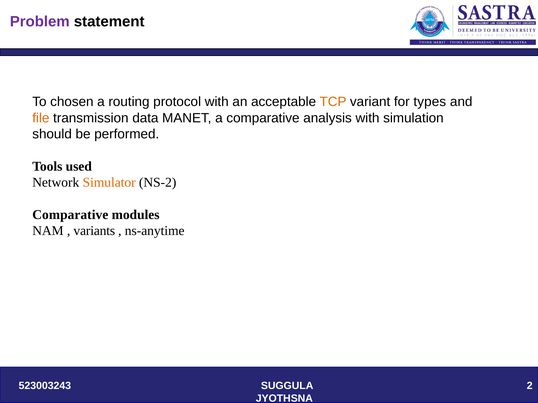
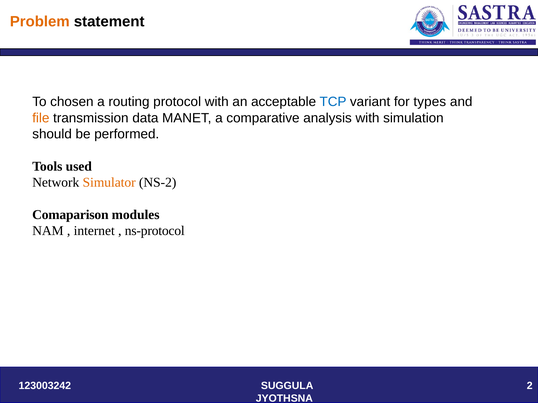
Problem colour: purple -> orange (40, 21)
TCP colour: orange -> blue (333, 102)
Comparative: Comparative -> Comaparison (70, 215)
variants: variants -> internet (94, 231)
ns-anytime: ns-anytime -> ns-protocol (155, 231)
523003243: 523003243 -> 123003242 (45, 386)
